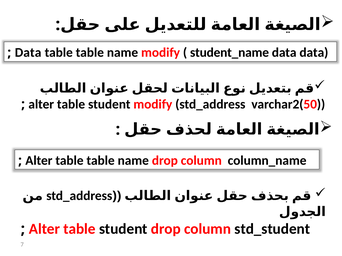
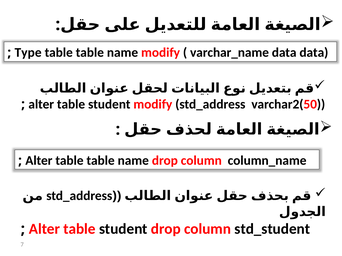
Data: Data -> Type (28, 53)
student_name: student_name -> varchar_name (229, 53)
